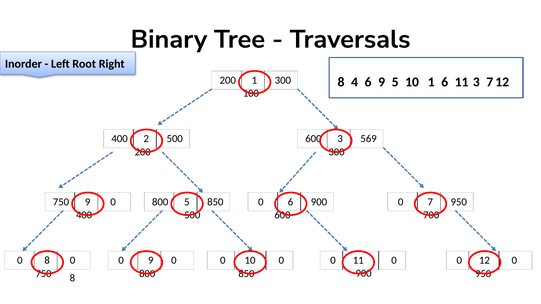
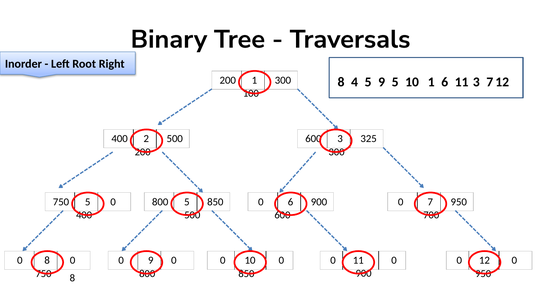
4 6: 6 -> 5 (368, 82)
569: 569 -> 325 (369, 139)
750 9: 9 -> 5 (88, 202)
